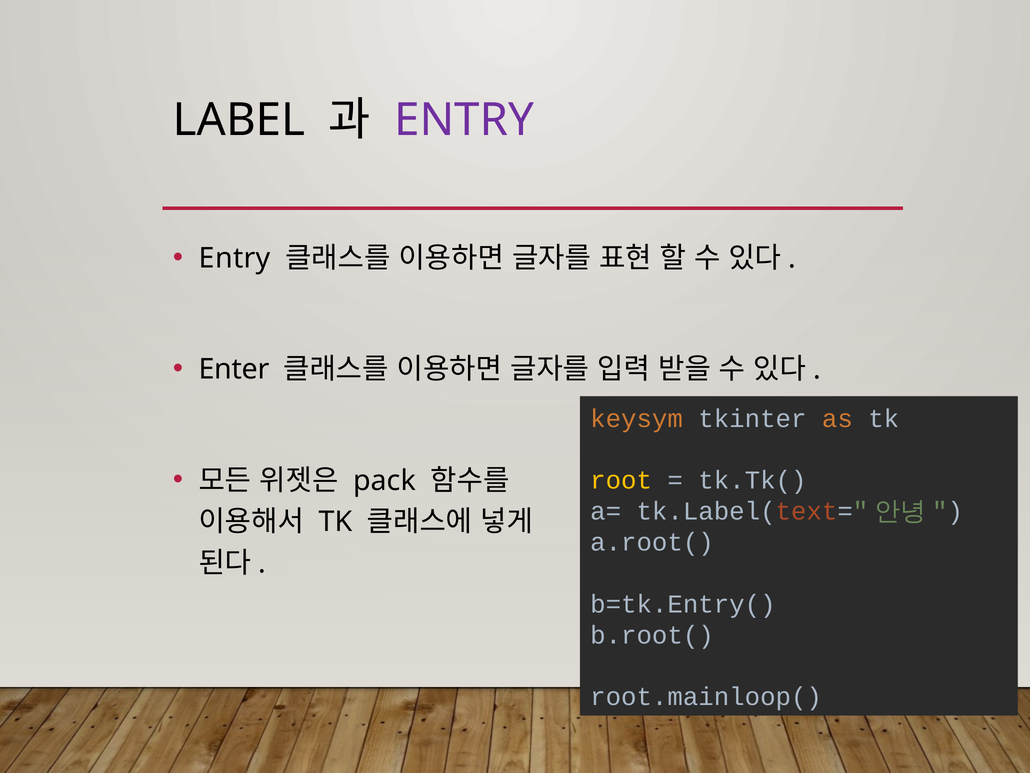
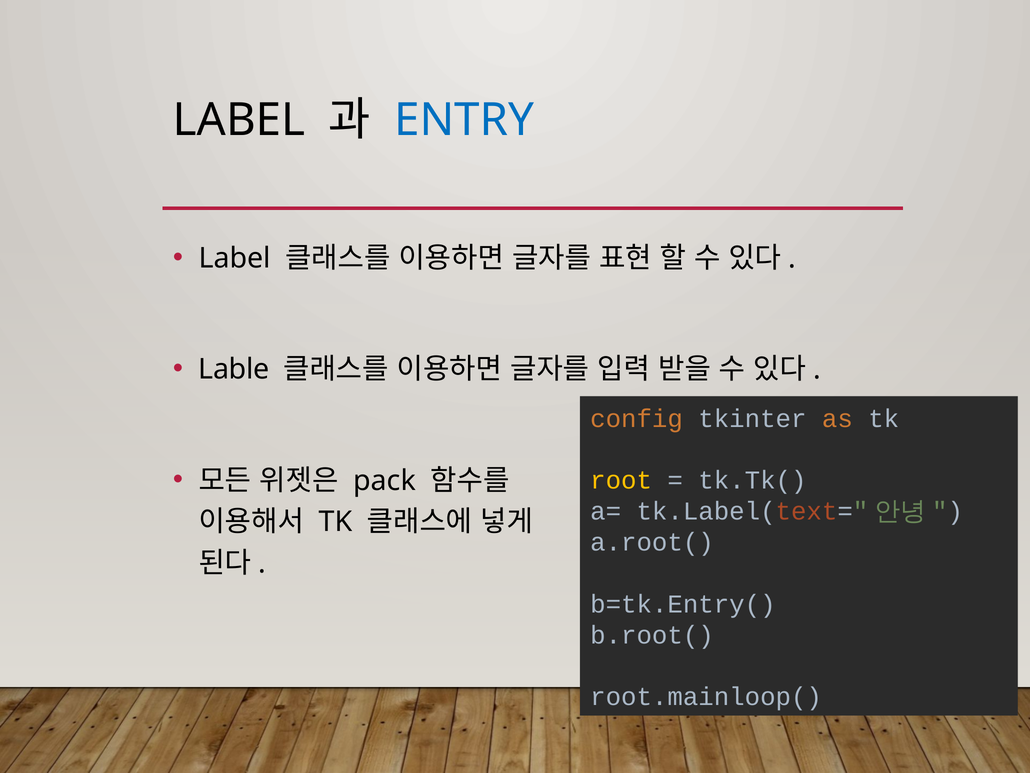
ENTRY colour: purple -> blue (464, 120)
Entry: Entry -> Label (235, 258)
Enter: Enter -> Lable (234, 369)
keysym: keysym -> config (637, 418)
